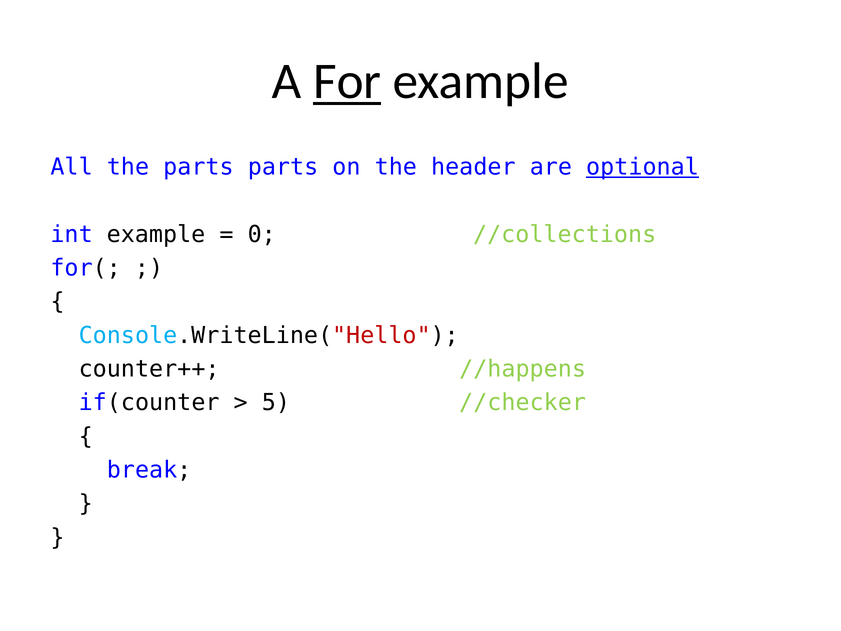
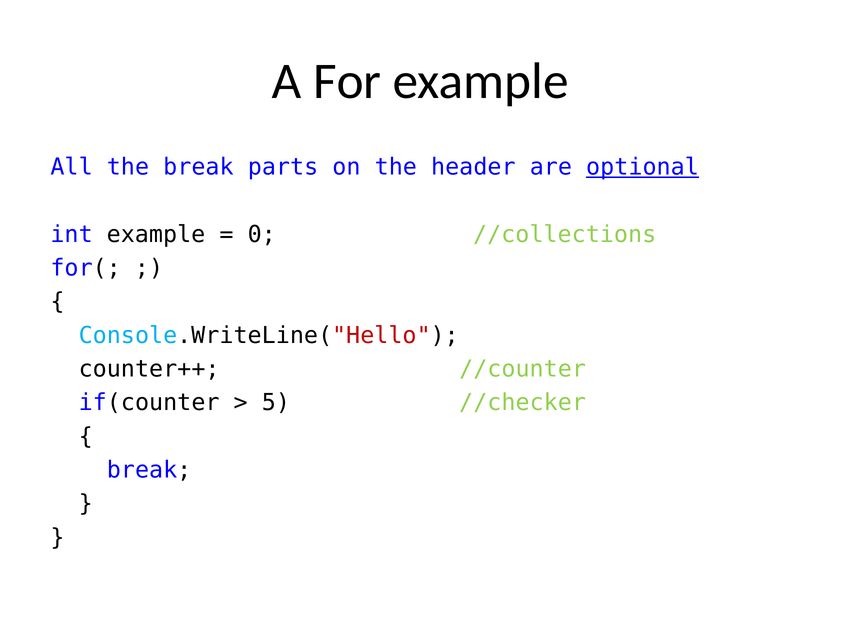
For underline: present -> none (347, 81)
the parts: parts -> break (198, 167)
//happens: //happens -> //counter (523, 369)
